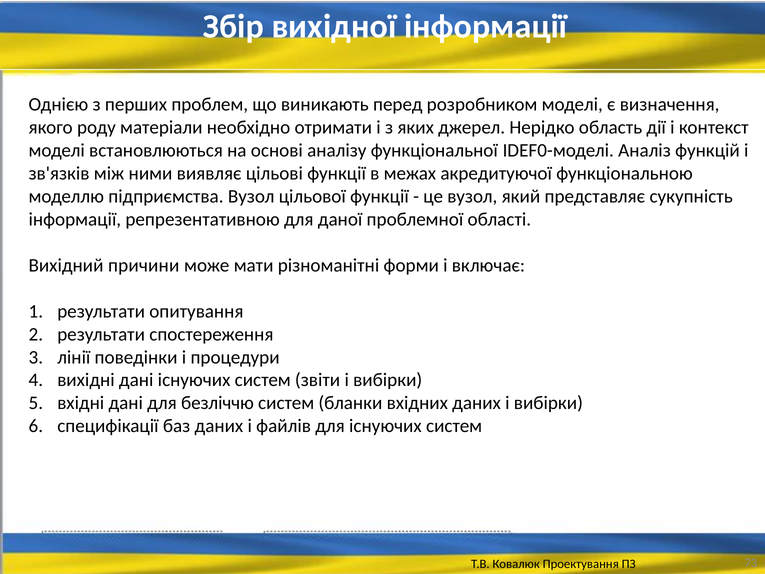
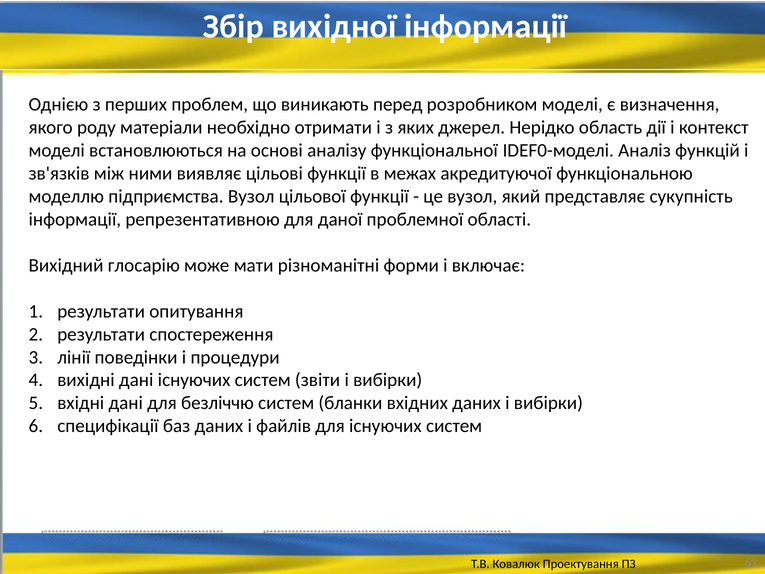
причини: причини -> глосарію (144, 265)
73: 73 -> 63 (751, 563)
